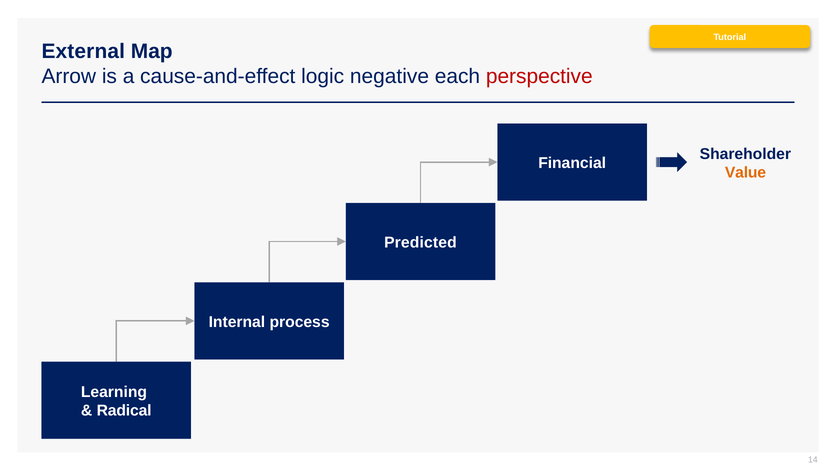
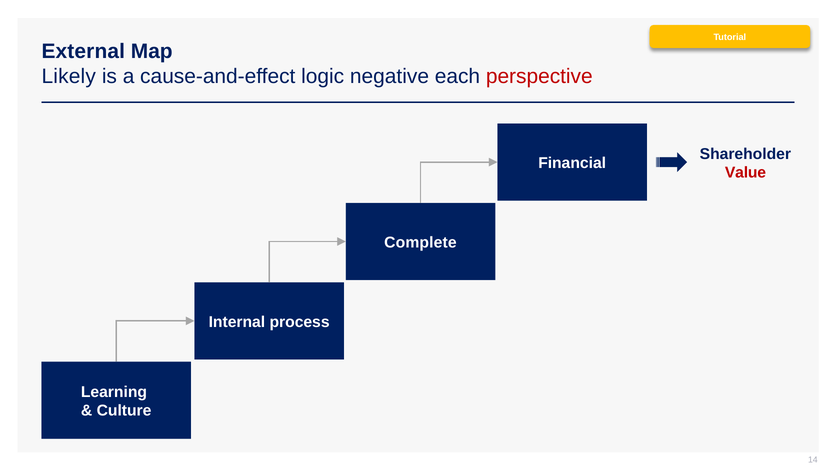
Arrow: Arrow -> Likely (69, 76)
Value colour: orange -> red (746, 173)
Predicted: Predicted -> Complete (420, 243)
Radical: Radical -> Culture (124, 411)
